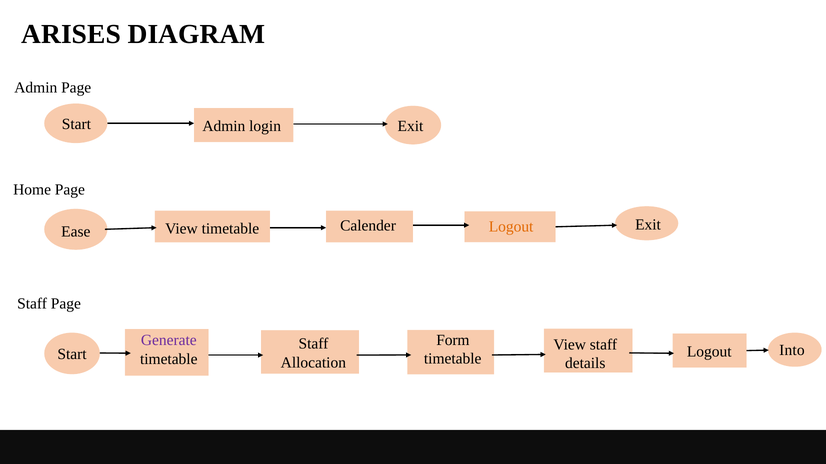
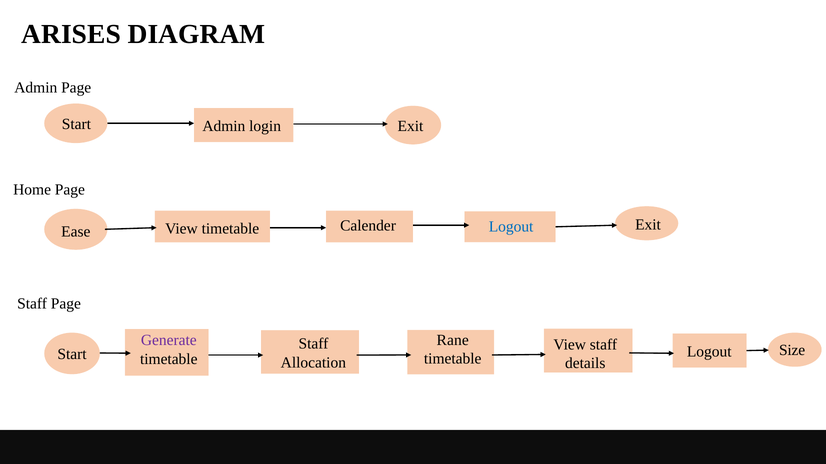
Logout colour: orange -> blue (511, 227)
Form: Form -> Rane (453, 341)
Into: Into -> Size (792, 351)
